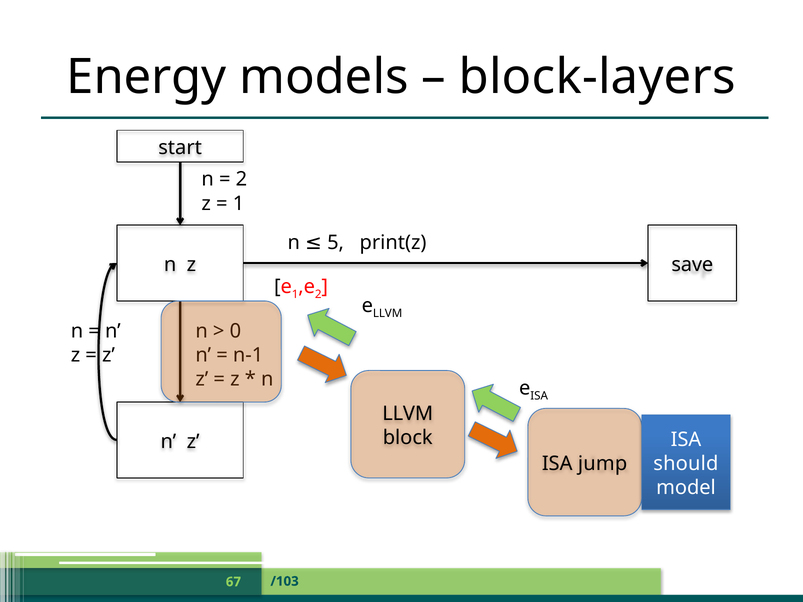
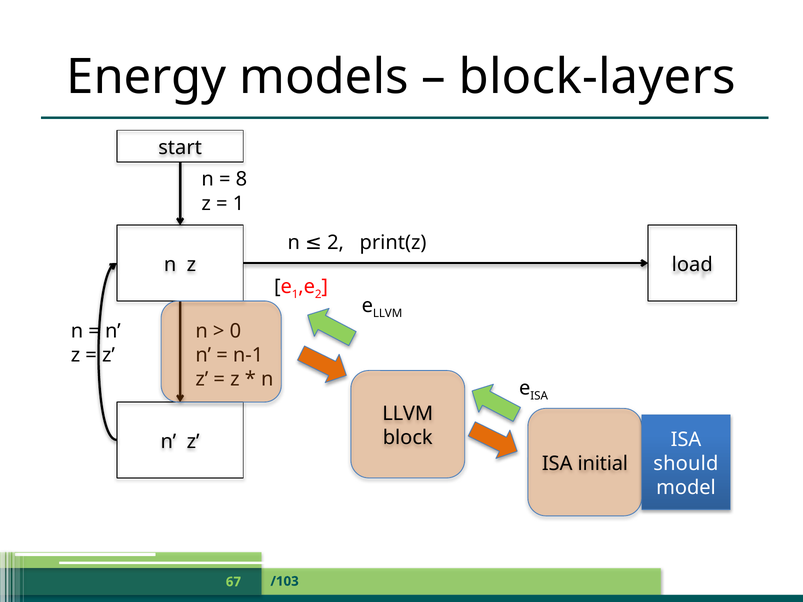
2: 2 -> 8 (241, 179)
n 5: 5 -> 2 (336, 243)
save: save -> load (692, 265)
jump: jump -> initial (603, 464)
